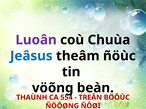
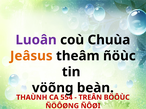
Jeâsus colour: blue -> orange (31, 56)
